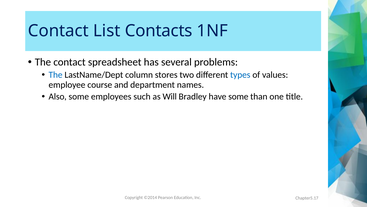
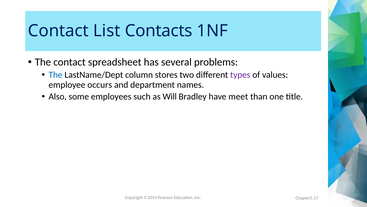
types colour: blue -> purple (240, 75)
course: course -> occurs (100, 85)
have some: some -> meet (238, 96)
